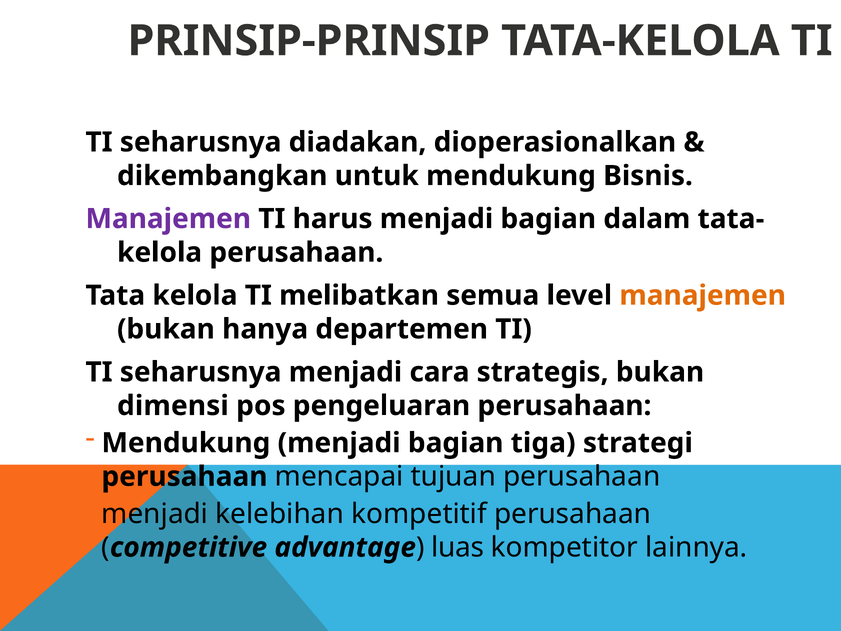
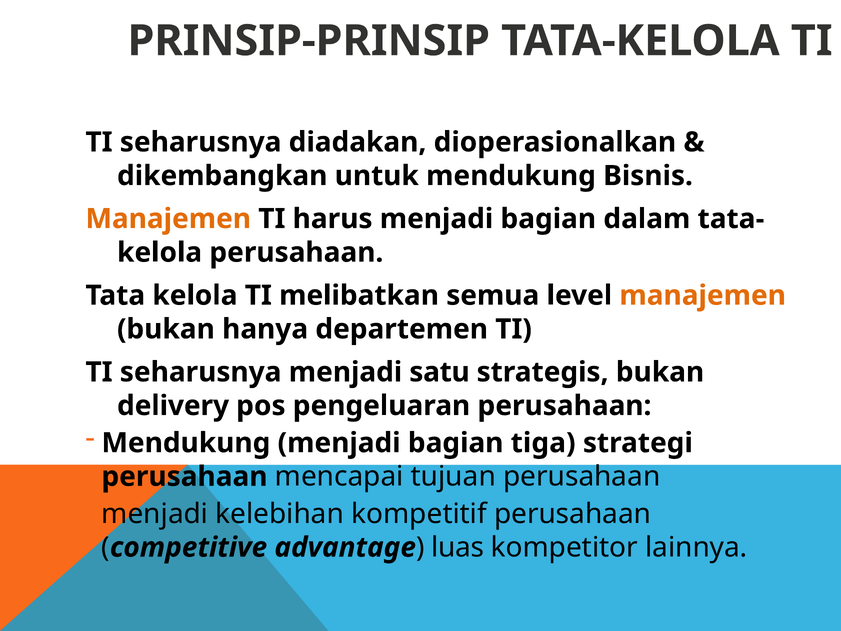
Manajemen colour: purple -> orange (168, 219)
cara: cara -> satu (440, 372)
dimensi: dimensi -> delivery (173, 406)
